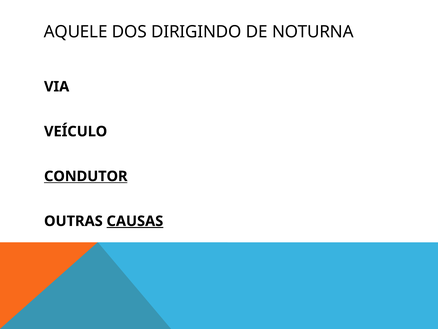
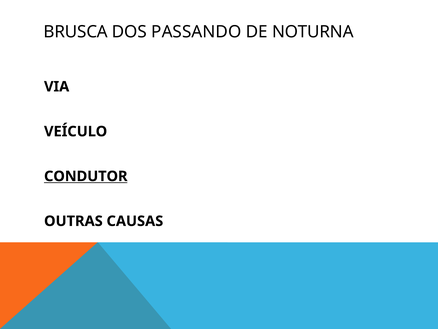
AQUELE: AQUELE -> BRUSCA (76, 32)
DIRIGINDO: DIRIGINDO -> PASSANDO (196, 32)
CAUSAS underline: present -> none (135, 221)
